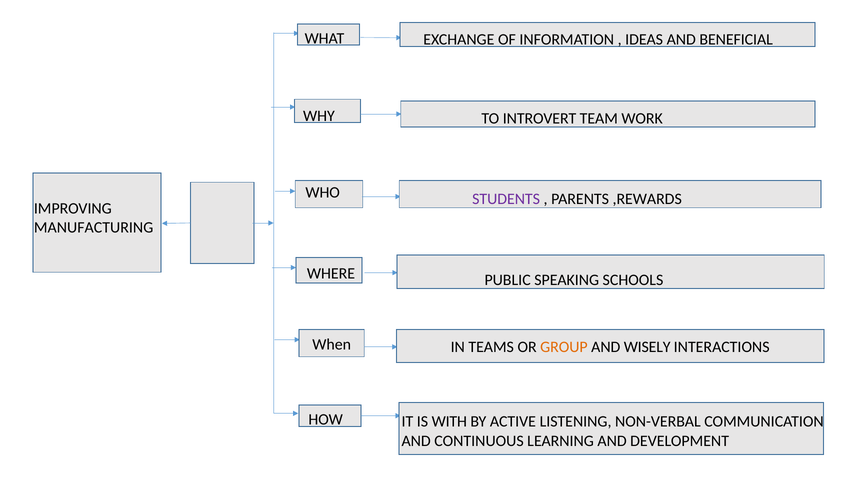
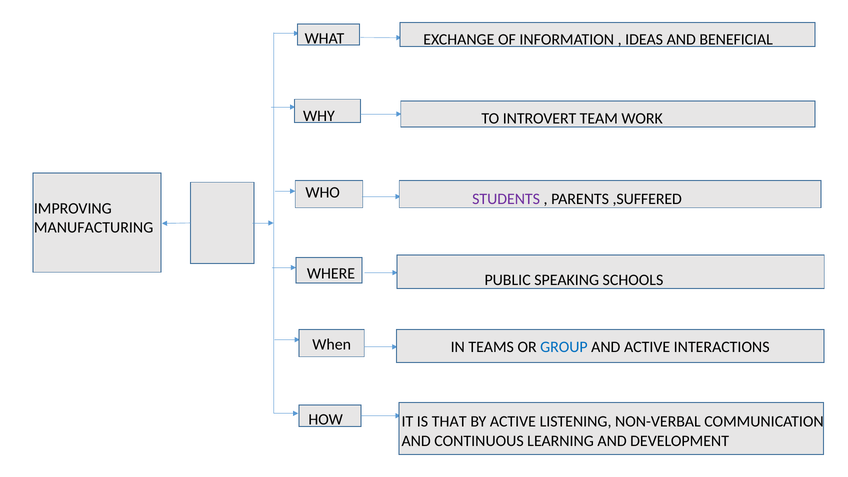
,REWARDS: ,REWARDS -> ,SUFFERED (647, 199)
GROUP colour: orange -> blue (564, 347)
AND WISELY: WISELY -> ACTIVE (647, 347)
WITH: WITH -> THAT (449, 422)
